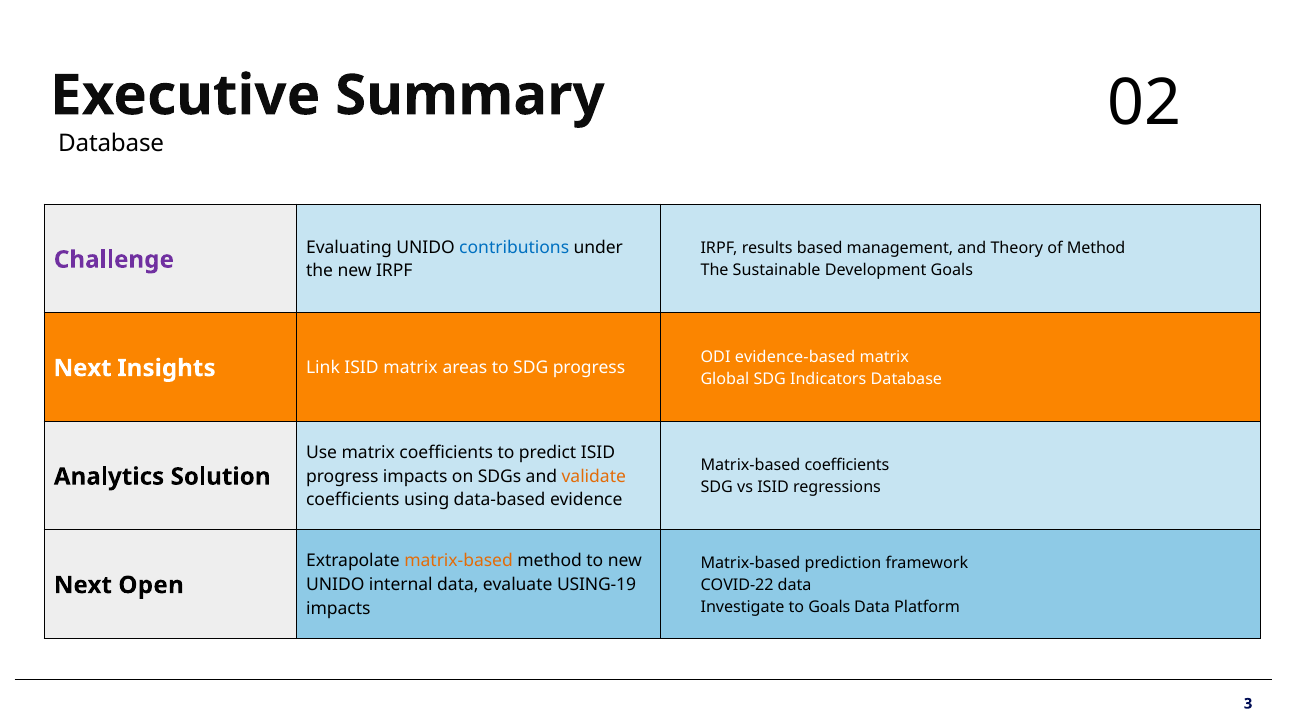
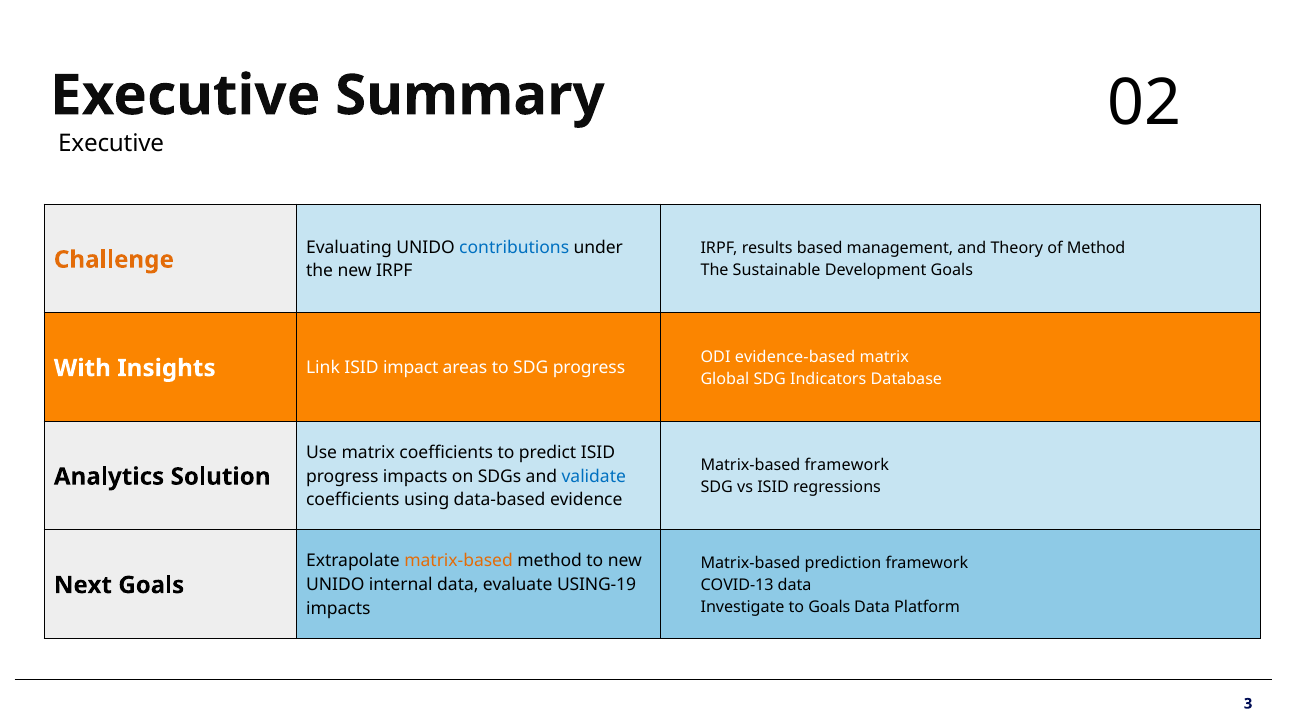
Database: Database -> Executive (111, 143)
Challenge colour: purple -> orange (114, 260)
Next: Next -> With (82, 368)
ISID matrix: matrix -> impact (411, 368)
Matrix-based coefficients: coefficients -> framework (847, 465)
validate colour: orange -> blue (594, 476)
COVID-22: COVID-22 -> COVID-13 (737, 585)
Next Open: Open -> Goals (151, 585)
